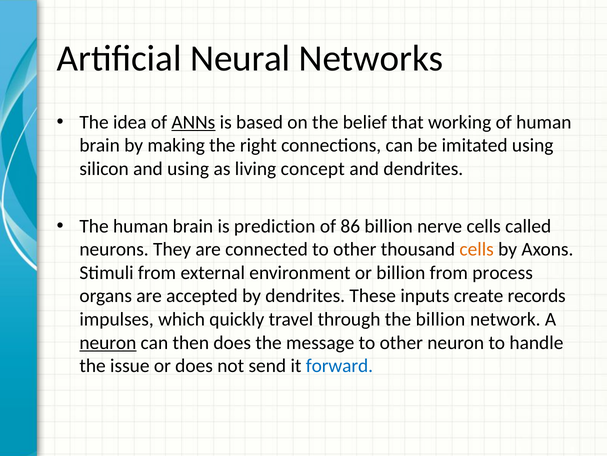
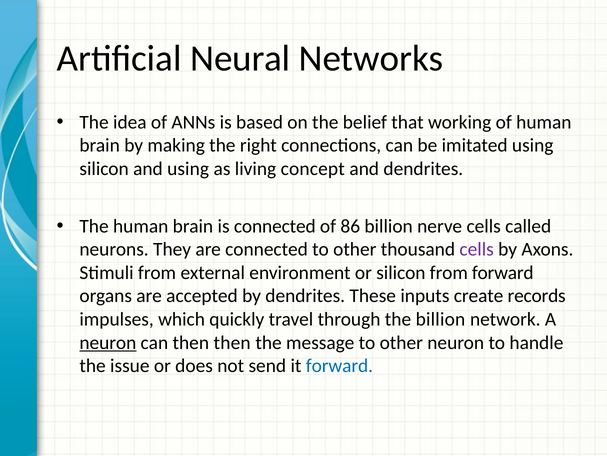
ANNs underline: present -> none (193, 122)
is prediction: prediction -> connected (275, 226)
cells colour: orange -> purple (477, 249)
or billion: billion -> silicon (401, 272)
from process: process -> forward (503, 272)
then does: does -> then (232, 342)
